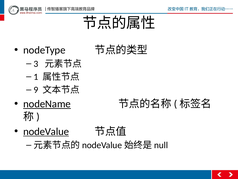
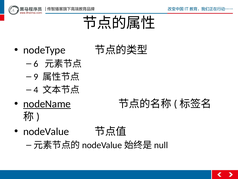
3: 3 -> 6 (36, 64)
1: 1 -> 9 (36, 77)
9: 9 -> 4 (36, 90)
nodeValue underline: present -> none (46, 131)
